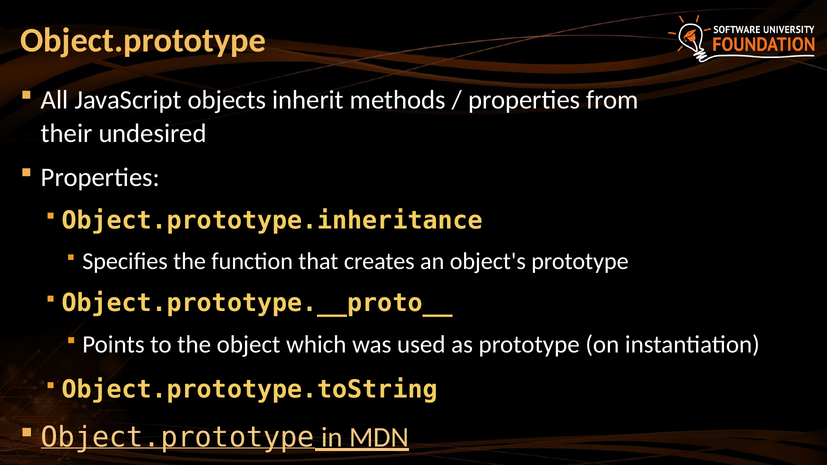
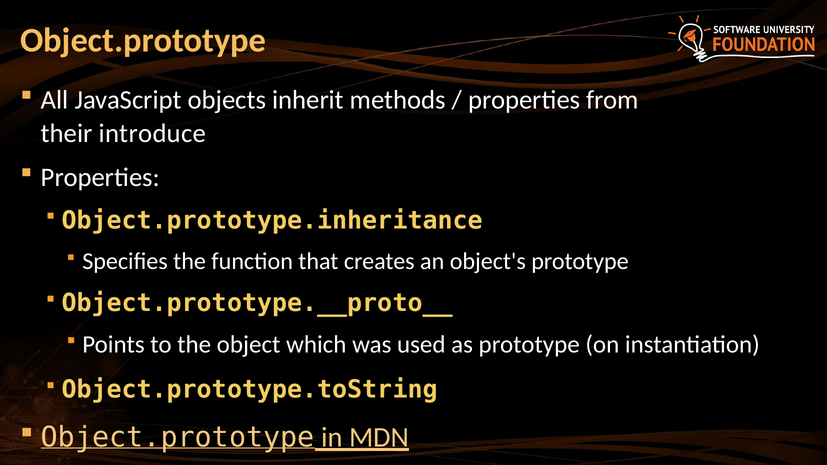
undesired: undesired -> introduce (152, 134)
